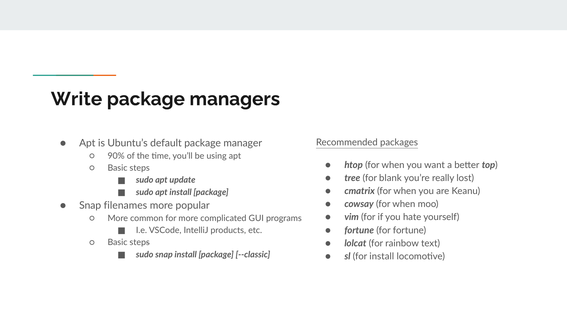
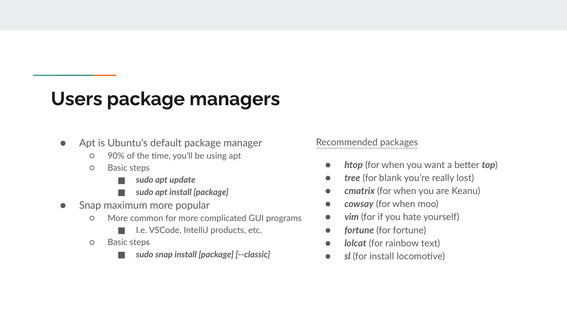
Write: Write -> Users (77, 99)
filenames: filenames -> maximum (125, 205)
